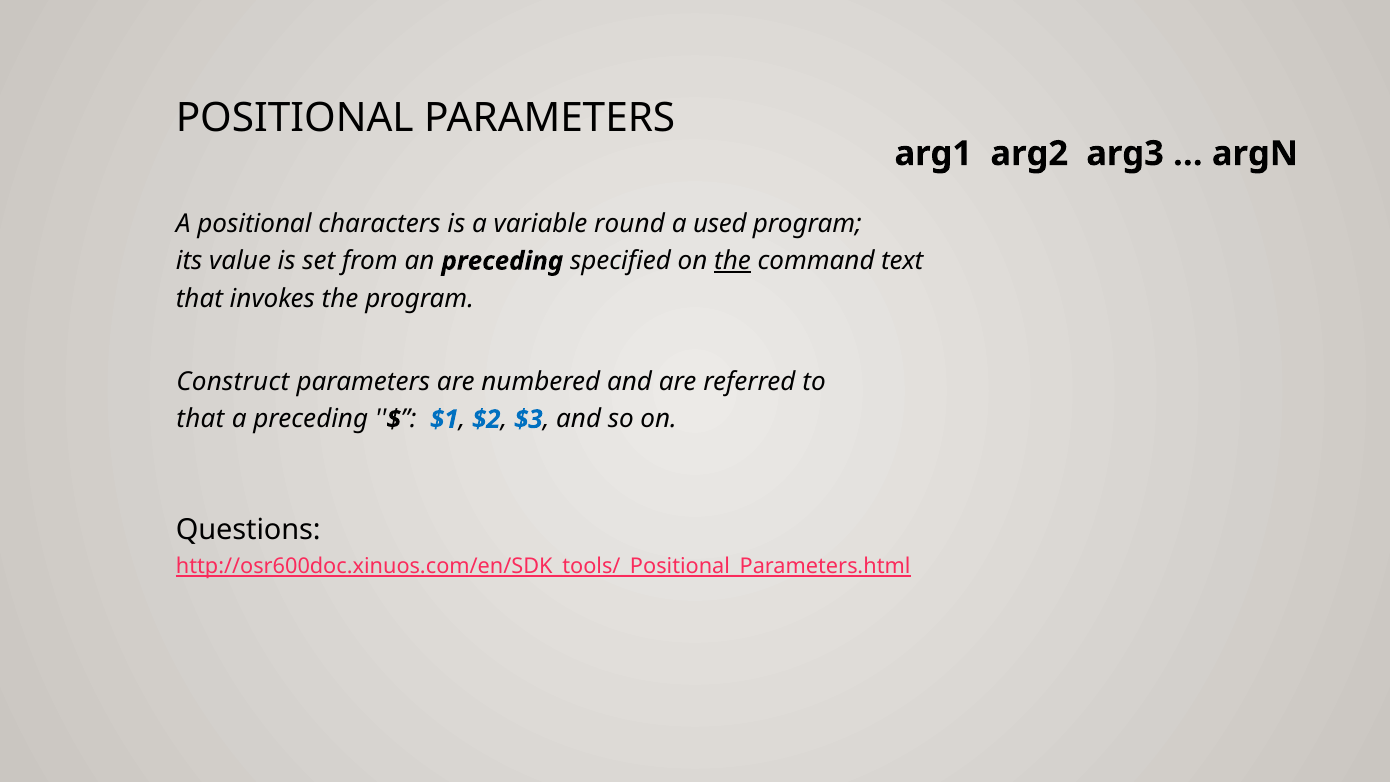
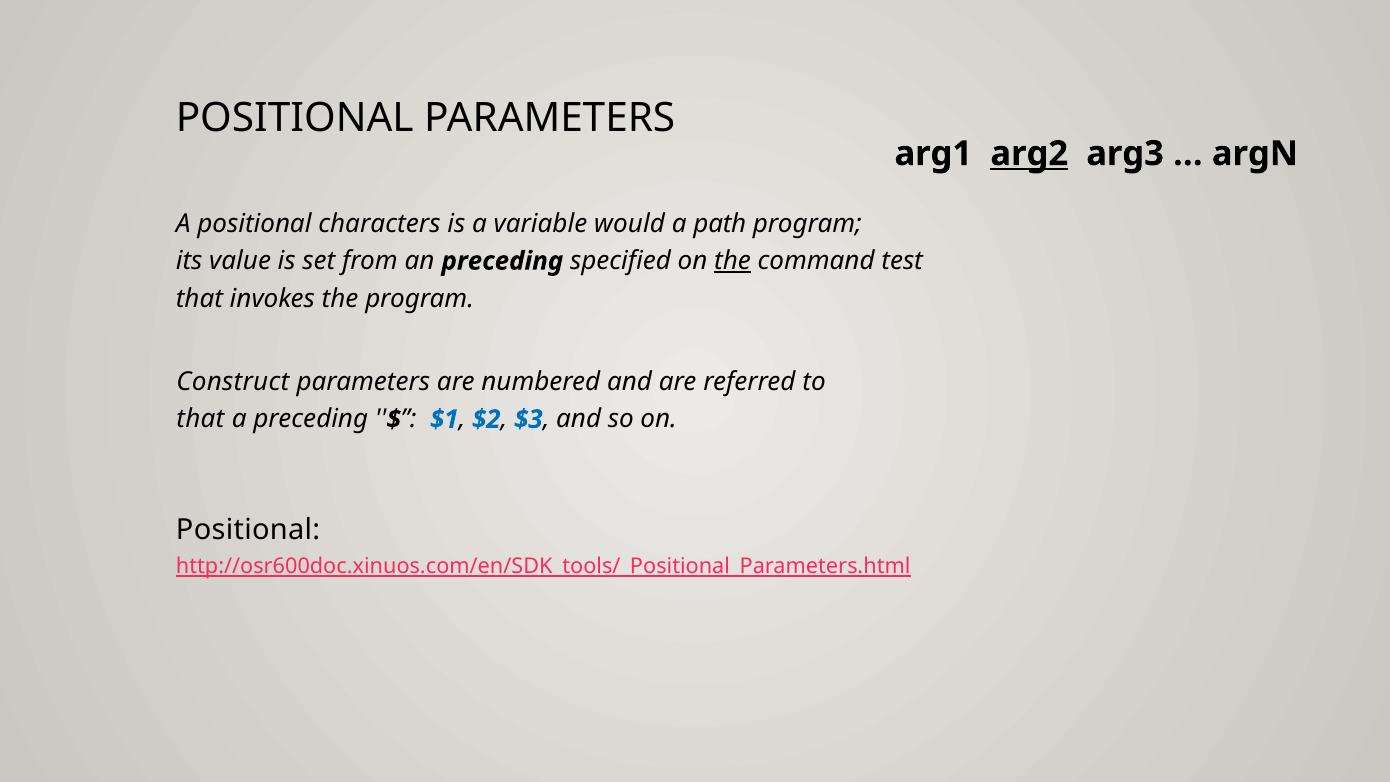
arg2 underline: none -> present (1029, 154)
round: round -> would (630, 223)
used: used -> path (720, 223)
text: text -> test (902, 261)
Questions: Questions -> Positional (248, 530)
